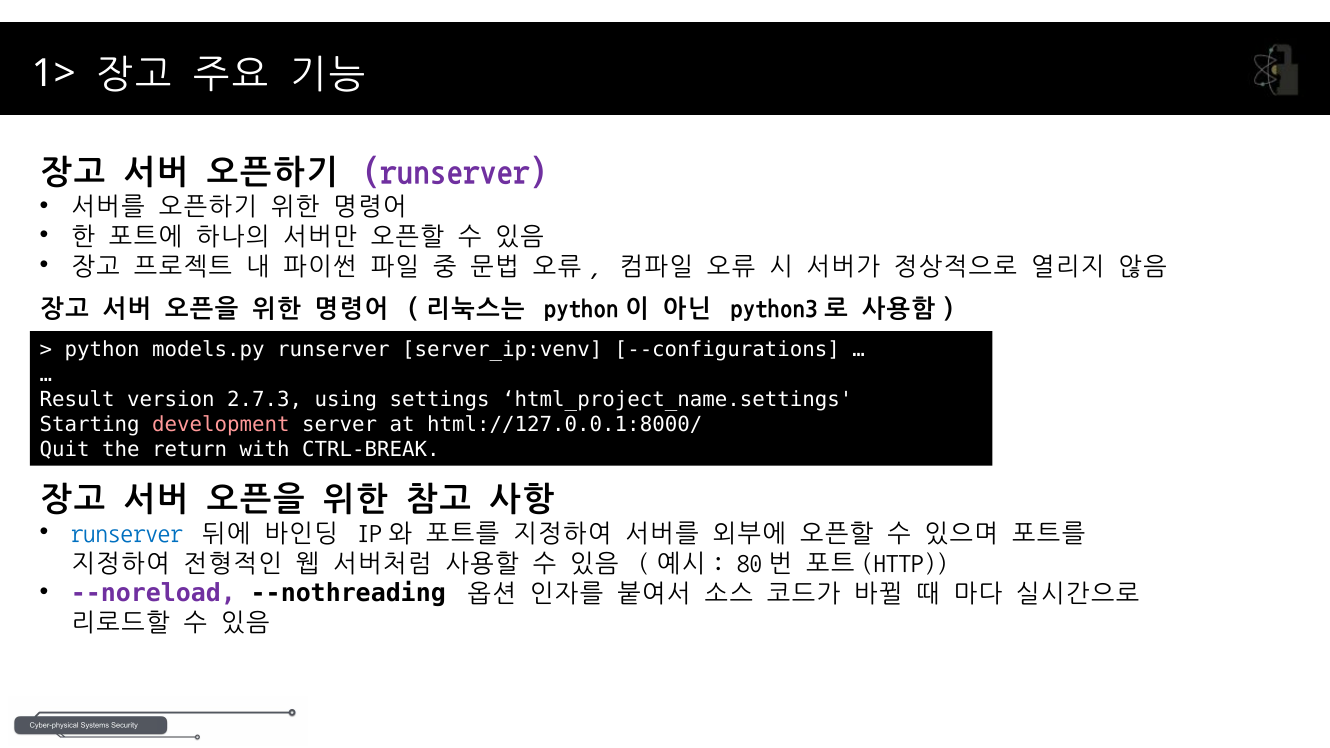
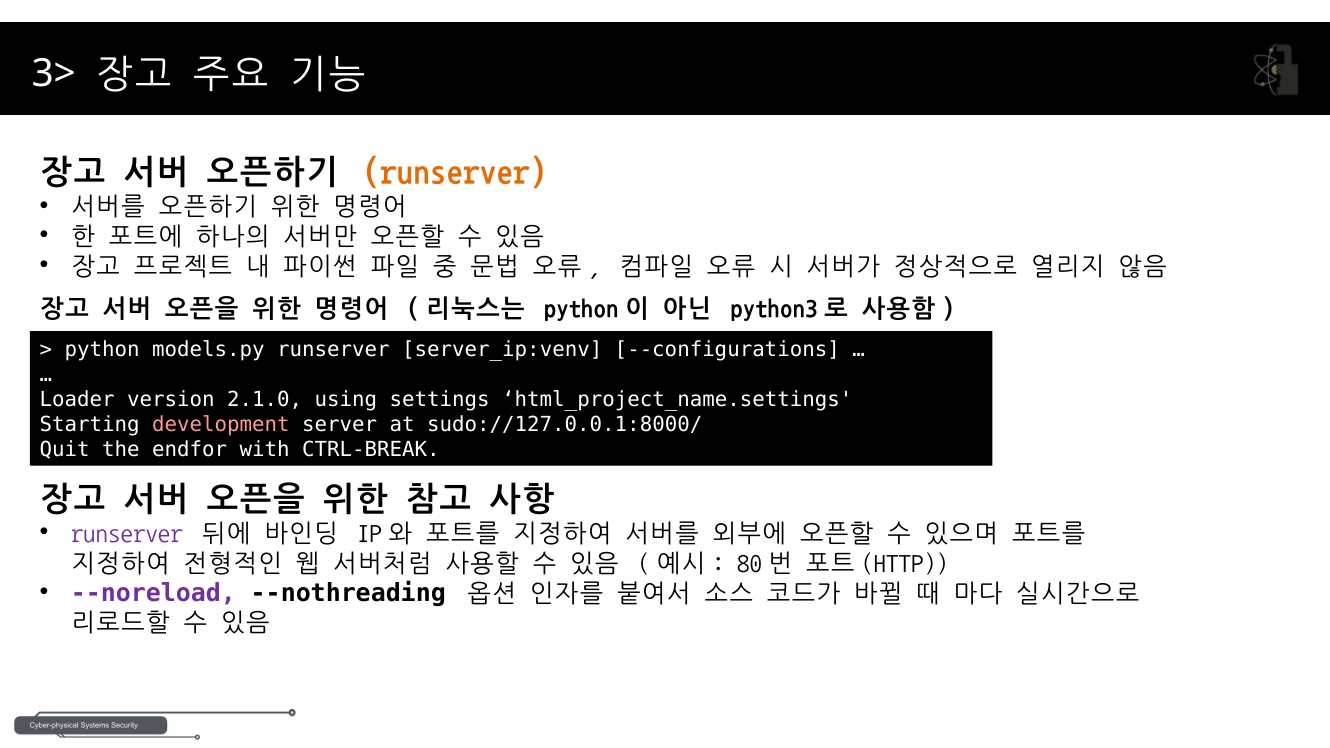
1>: 1> -> 3> (54, 74)
runserver colour: purple -> orange (455, 172)
Result: Result -> Loader (77, 400)
2.7.3: 2.7.3 -> 2.1.0 (265, 400)
html://127.0.0.1:8000/: html://127.0.0.1:8000/ -> sudo://127.0.0.1:8000/ (565, 425)
return: return -> endfor (190, 450)
runserver colour: blue -> purple (127, 533)
